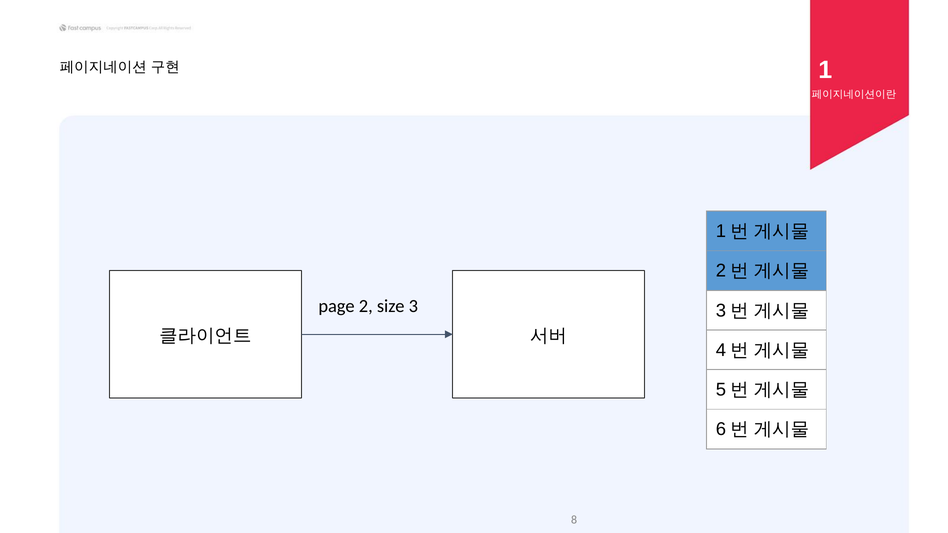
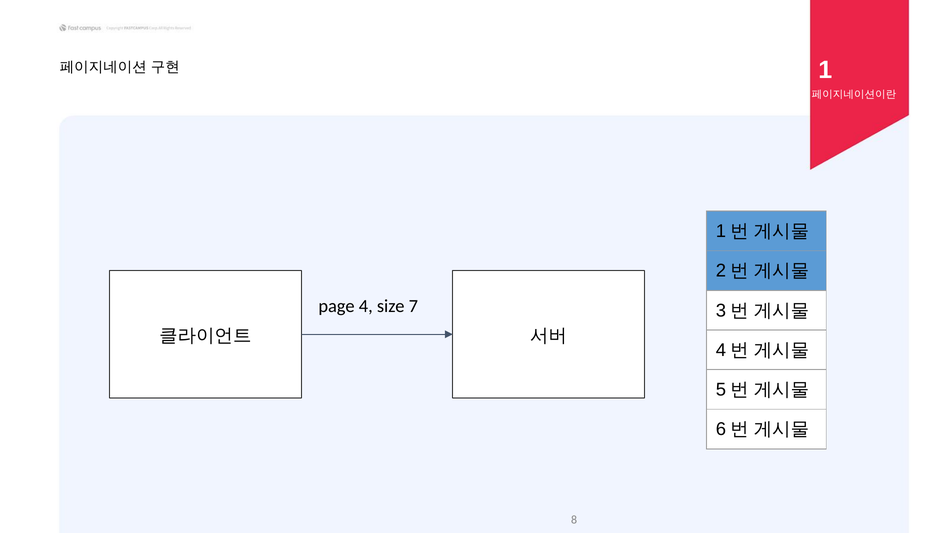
page 2: 2 -> 4 (366, 306)
size 3: 3 -> 7 (413, 306)
